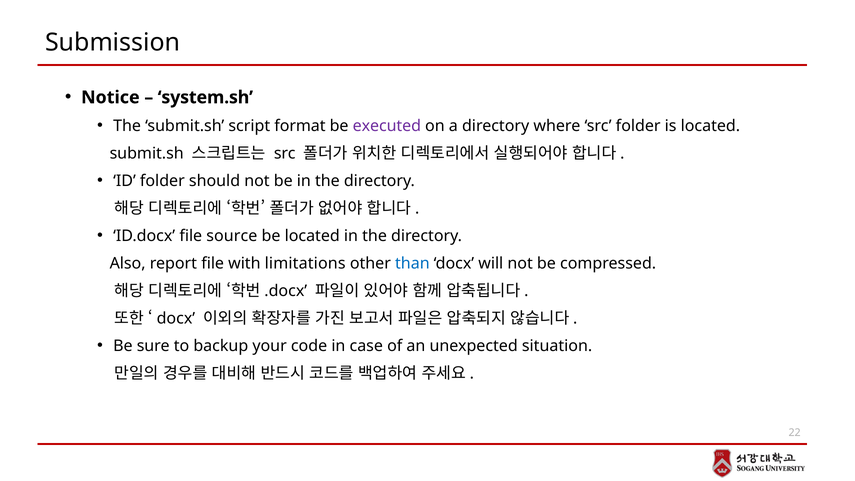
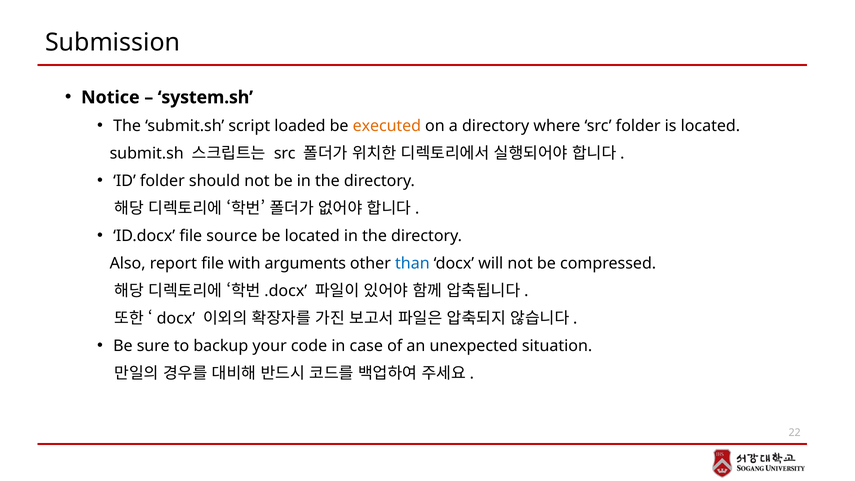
format: format -> loaded (300, 126)
executed colour: purple -> orange (387, 126)
limitations: limitations -> arguments (305, 263)
